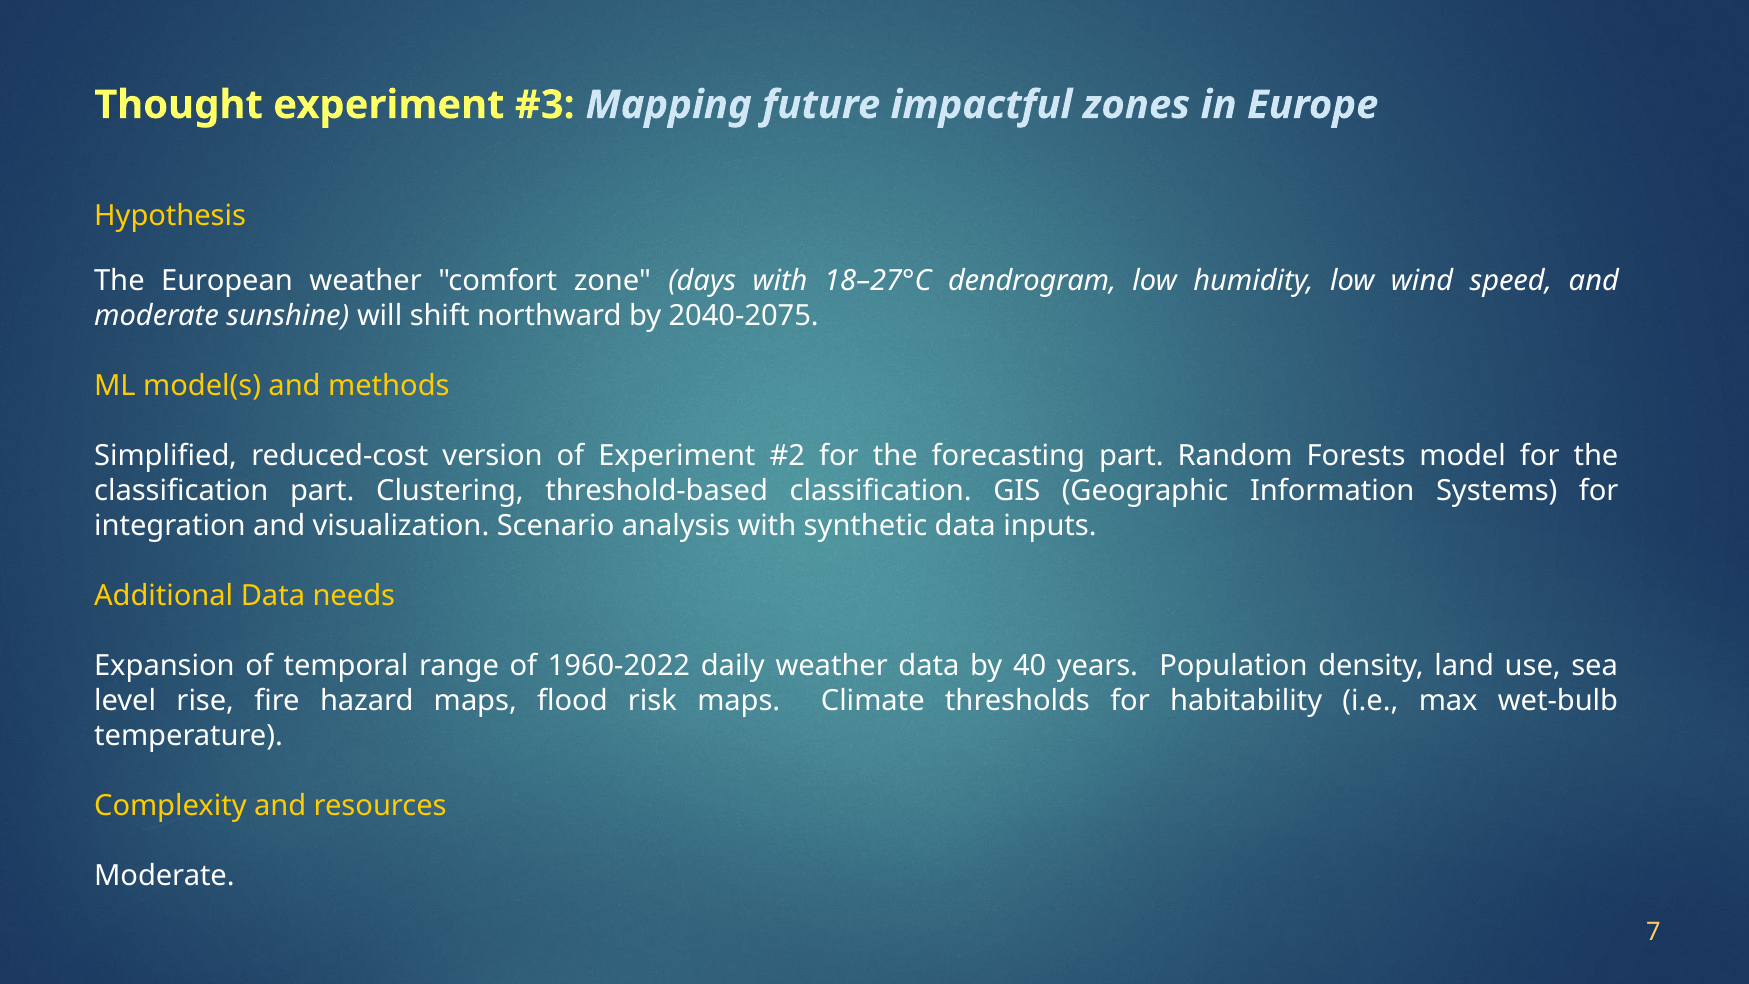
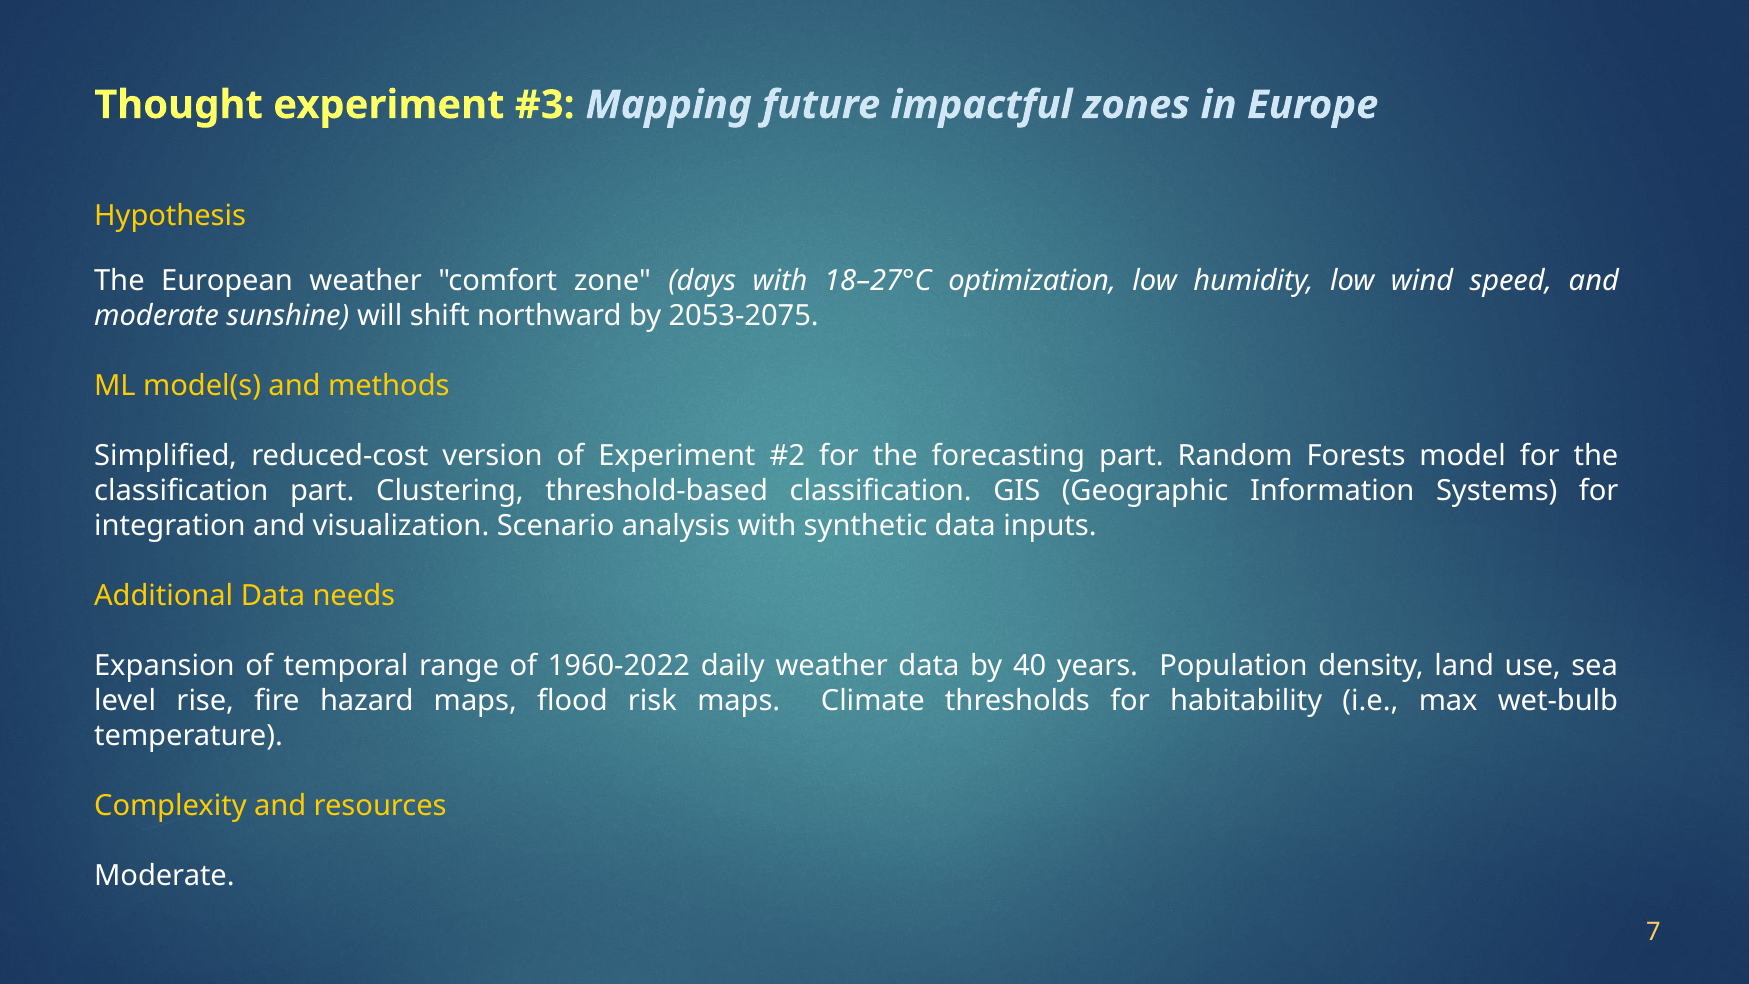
dendrogram: dendrogram -> optimization (1032, 281)
2040-2075: 2040-2075 -> 2053-2075 (744, 316)
